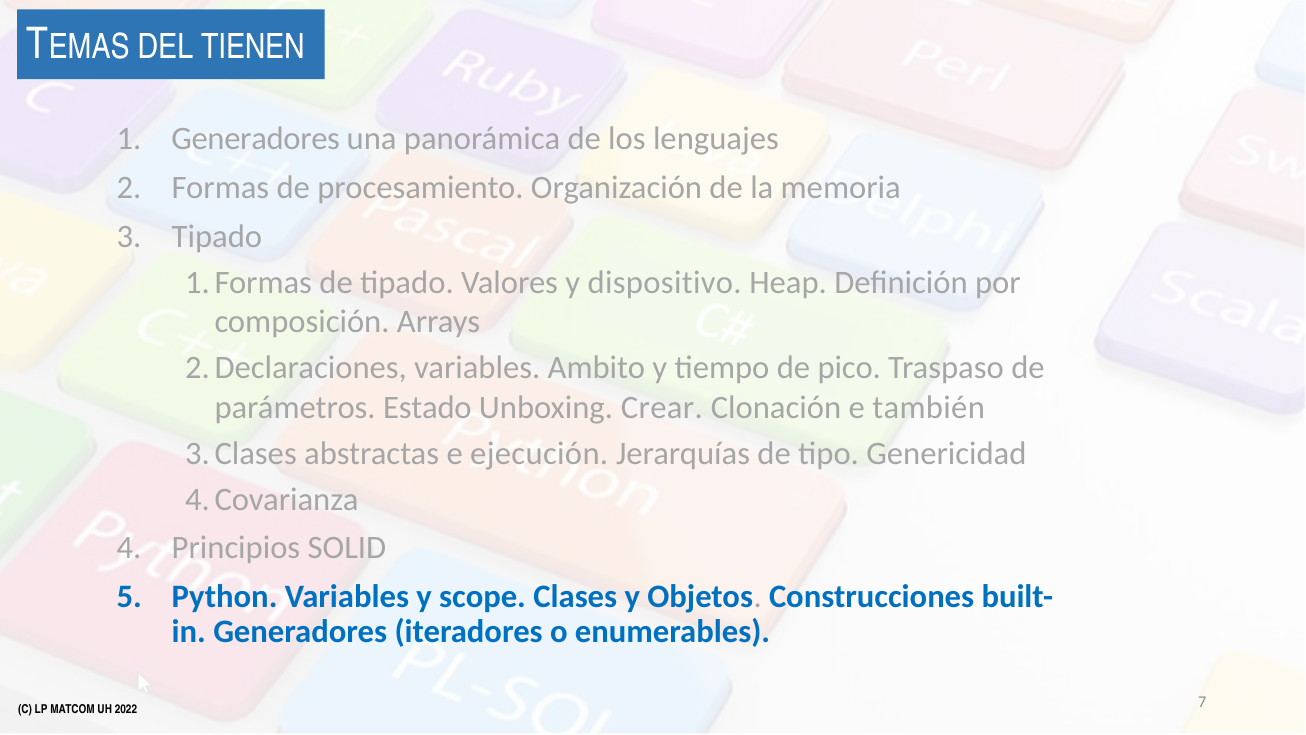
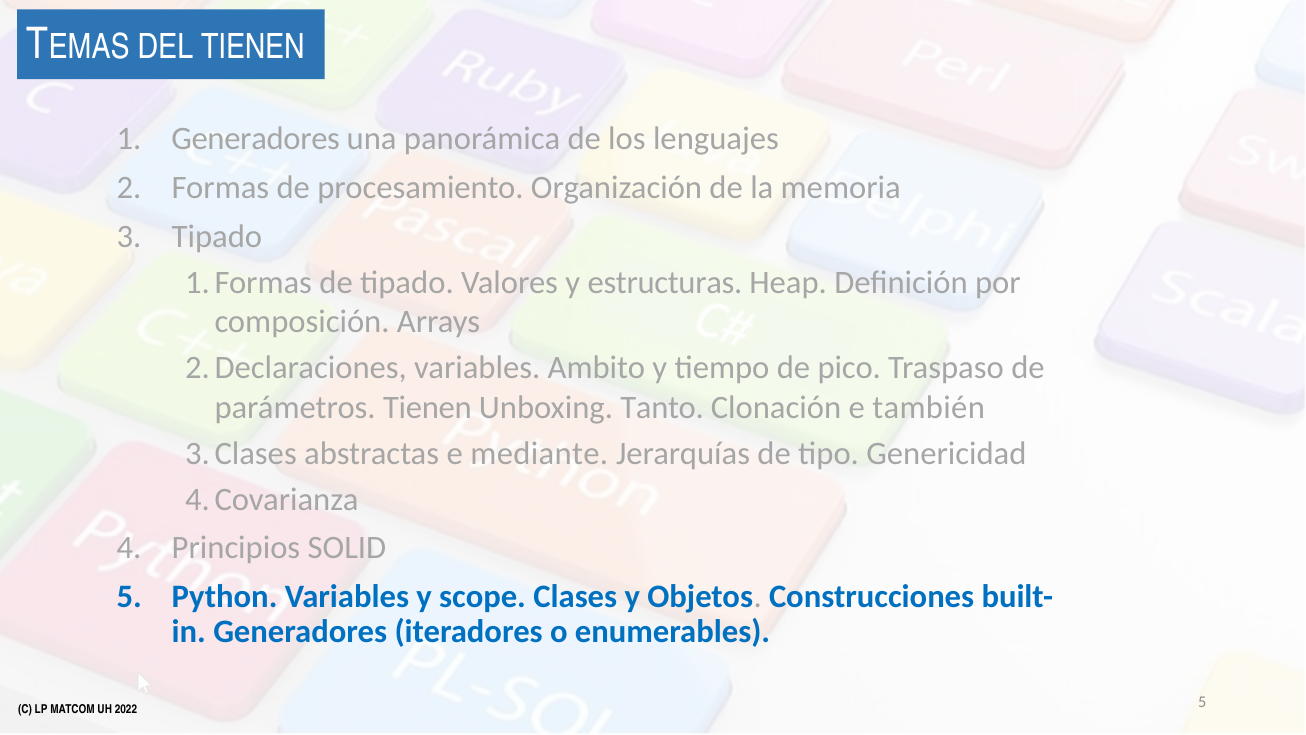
dispositivo: dispositivo -> estructuras (665, 283)
parámetros Estado: Estado -> Tienen (427, 407)
Crear: Crear -> Tanto (662, 407)
ejecución: ejecución -> mediante (539, 453)
7: 7 -> 5 (1202, 701)
